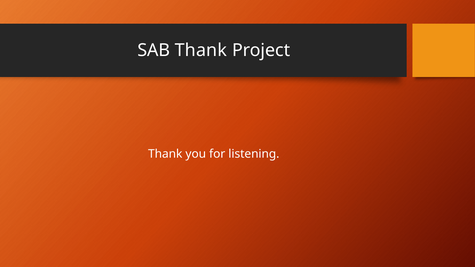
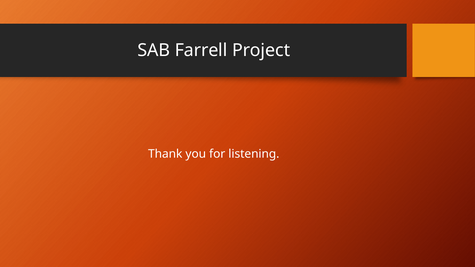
SAB Thank: Thank -> Farrell (201, 50)
